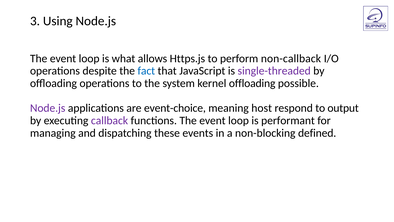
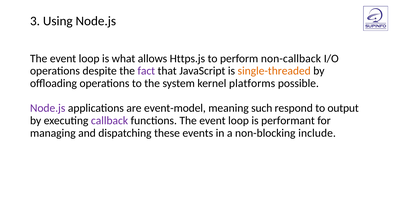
fact colour: blue -> purple (146, 71)
single-threaded colour: purple -> orange (274, 71)
kernel offloading: offloading -> platforms (252, 83)
event-choice: event-choice -> event-model (175, 108)
host: host -> such (262, 108)
defined: defined -> include (317, 133)
